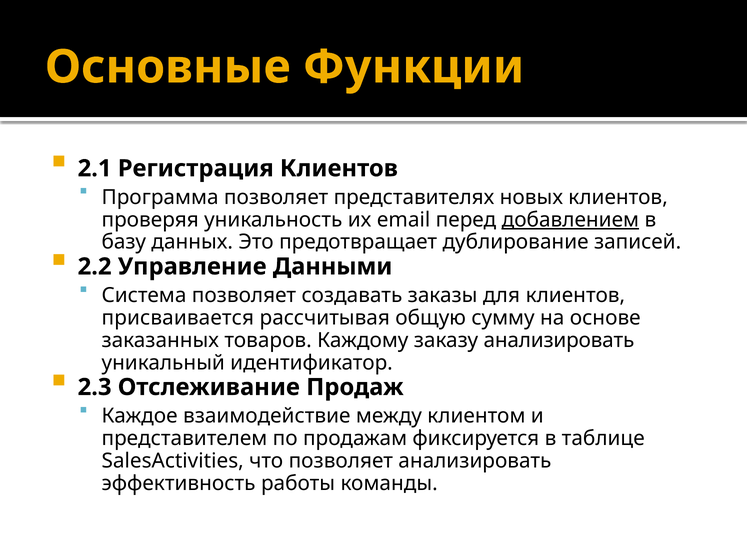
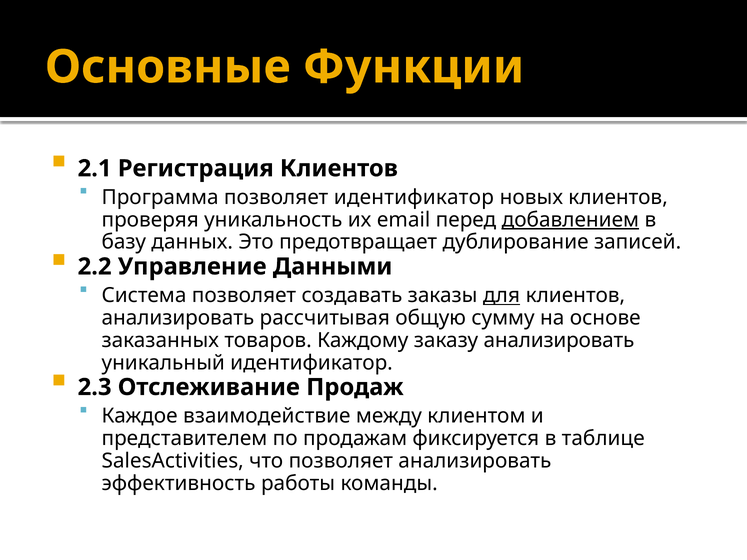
позволяет представителях: представителях -> идентификатор (414, 197)
для underline: none -> present (501, 296)
присваивается: присваивается -> анализировать (178, 318)
